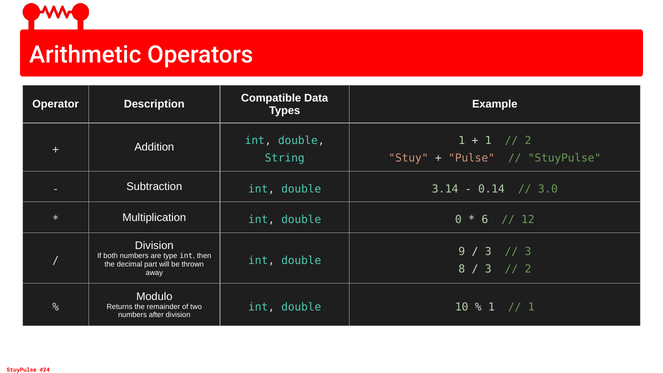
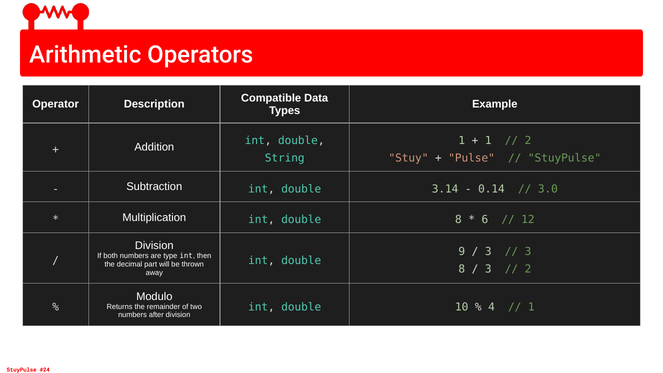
double 0: 0 -> 8 (458, 220)
1: 1 -> 4 (492, 307)
